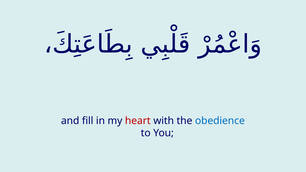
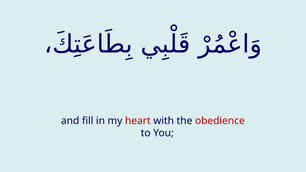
obedience colour: blue -> red (220, 121)
